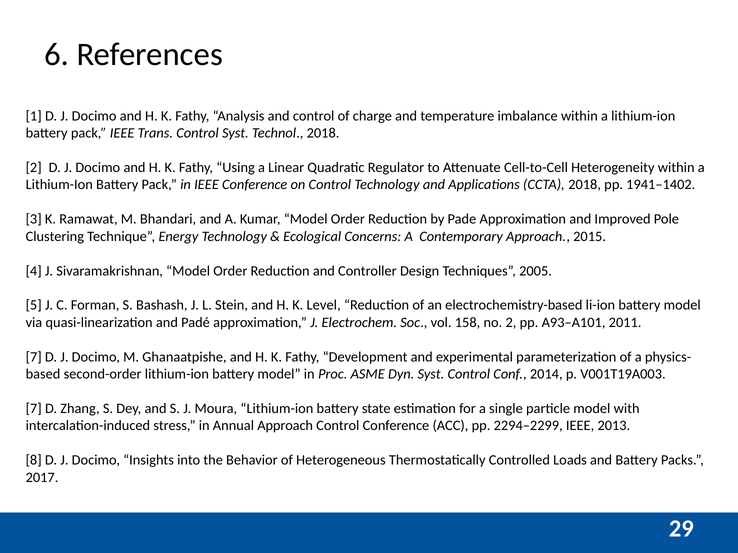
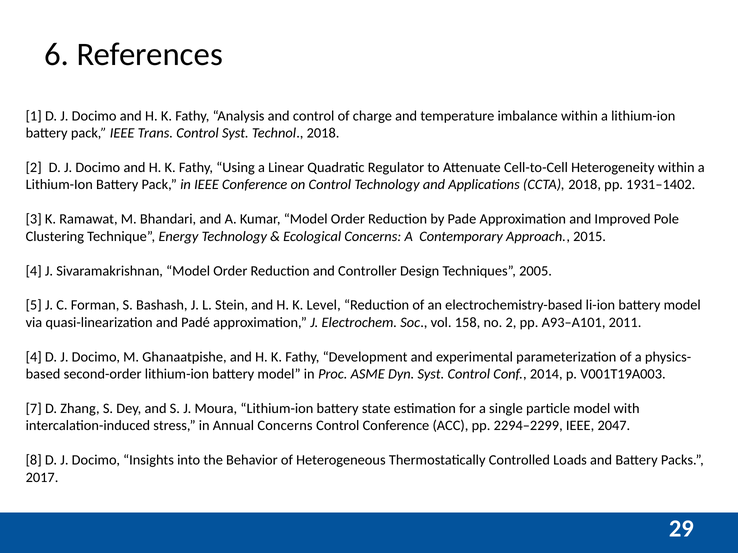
1941–1402: 1941–1402 -> 1931–1402 (661, 185)
7: 7 -> 4 (34, 357)
Annual Approach: Approach -> Concerns (285, 426)
2013: 2013 -> 2047 (614, 426)
